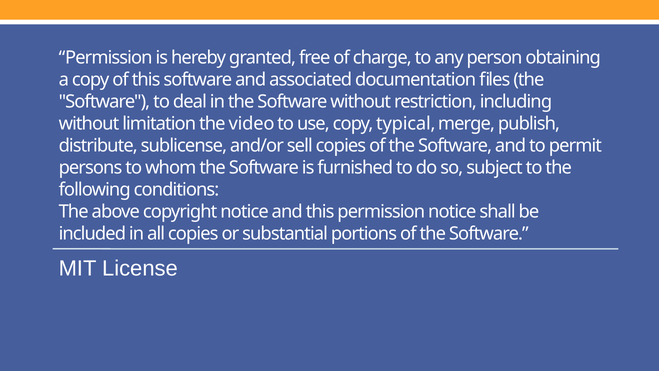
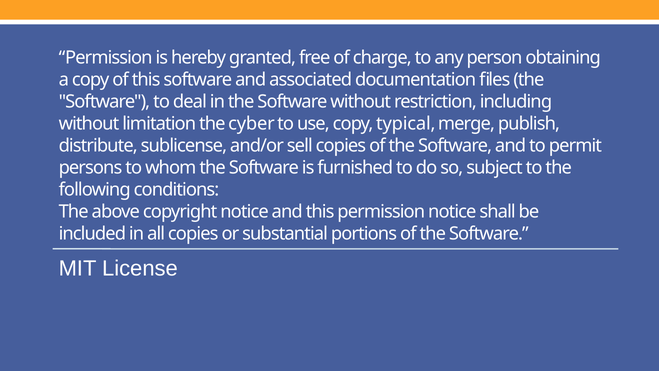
video: video -> cyber (252, 124)
